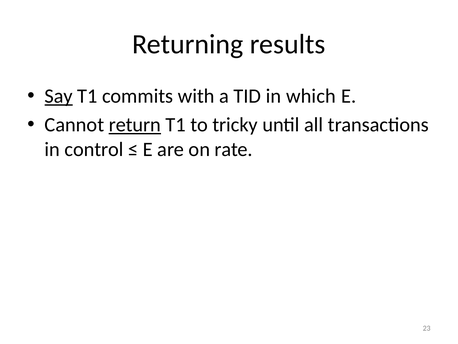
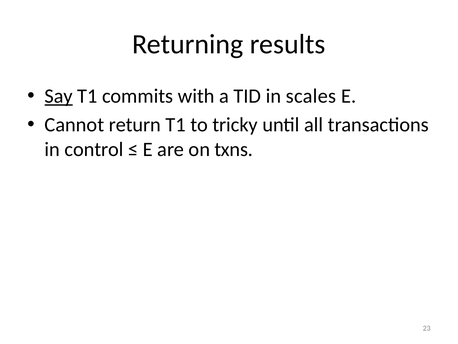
which: which -> scales (311, 96)
return underline: present -> none (135, 125)
rate: rate -> txns (234, 149)
